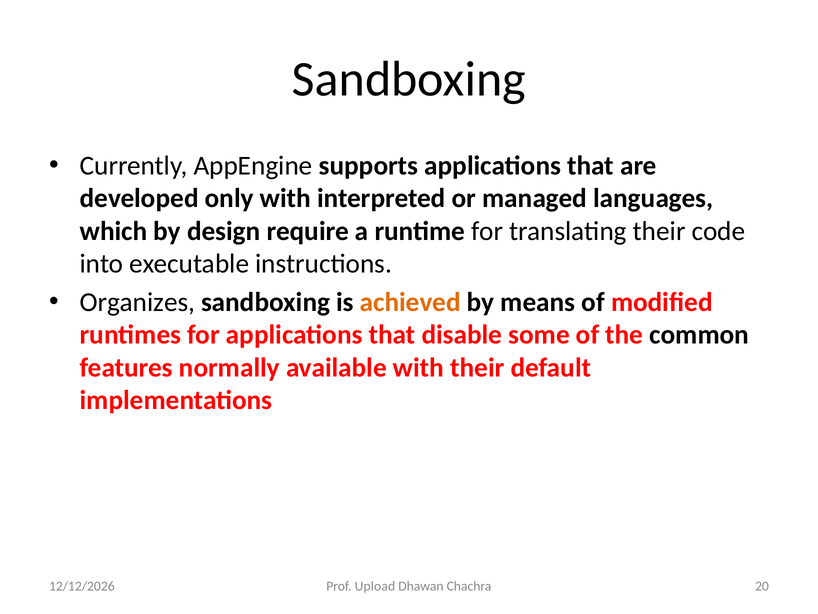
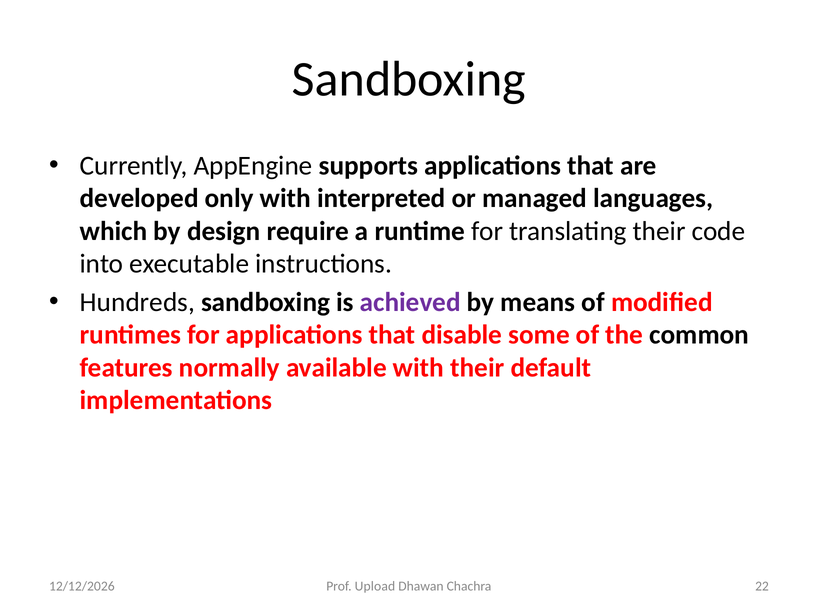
Organizes: Organizes -> Hundreds (137, 302)
achieved colour: orange -> purple (410, 302)
20: 20 -> 22 (762, 586)
